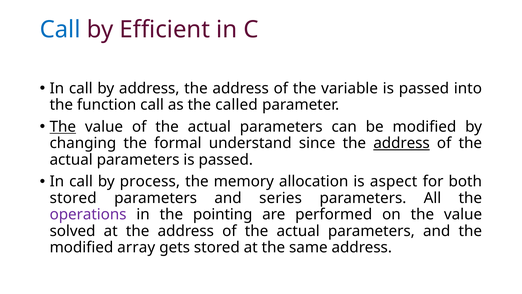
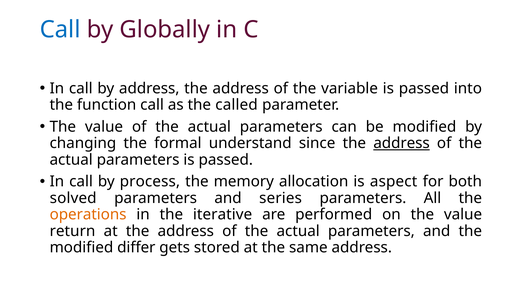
Efficient: Efficient -> Globally (165, 29)
The underline: present -> none (63, 127)
stored: stored -> solved (73, 198)
operations colour: purple -> orange (88, 214)
pointing: pointing -> iterative (223, 214)
solved: solved -> return (72, 231)
array: array -> differ (136, 247)
